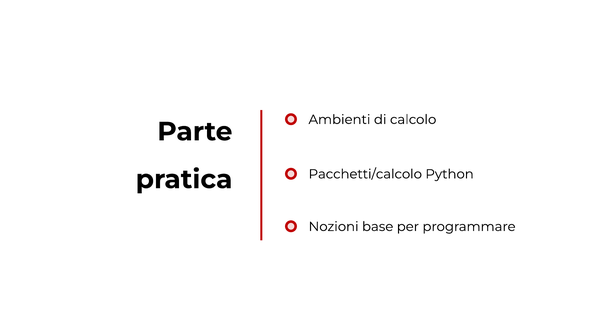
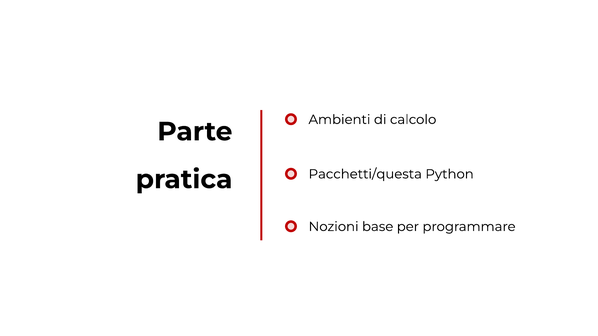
Pacchetti/calcolo: Pacchetti/calcolo -> Pacchetti/questa (365, 174)
